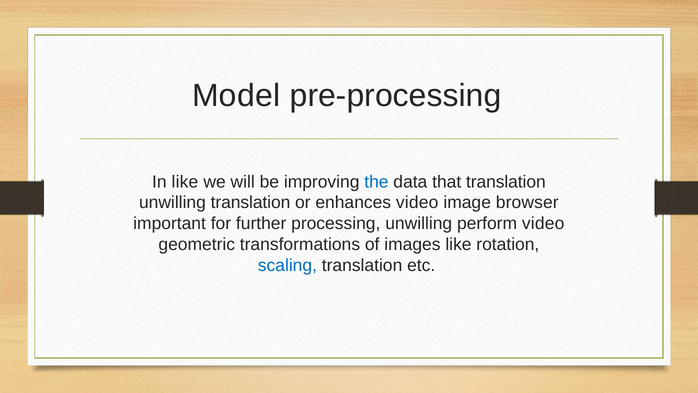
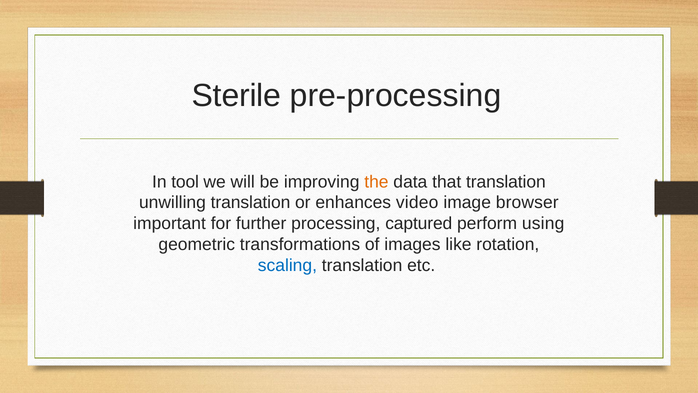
Model: Model -> Sterile (236, 96)
In like: like -> tool (185, 182)
the colour: blue -> orange (376, 182)
processing unwilling: unwilling -> captured (419, 223)
perform video: video -> using (543, 223)
